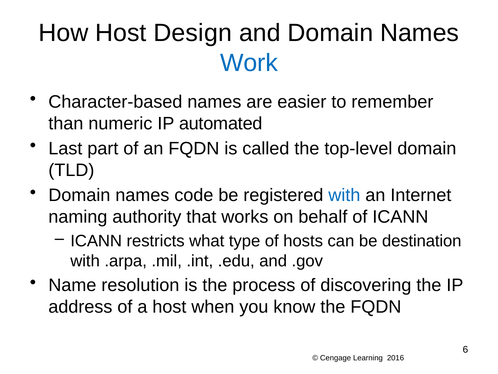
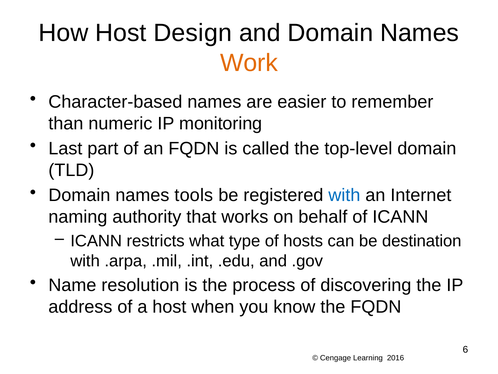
Work colour: blue -> orange (249, 63)
automated: automated -> monitoring (221, 123)
code: code -> tools (194, 195)
